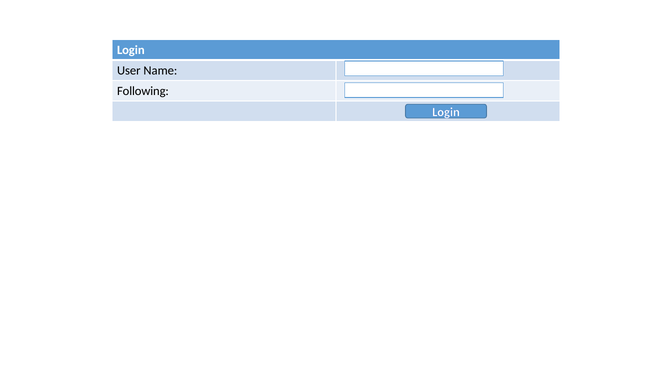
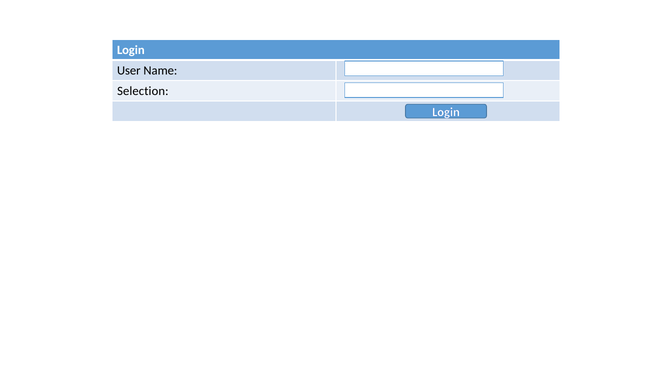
Following: Following -> Selection (143, 91)
